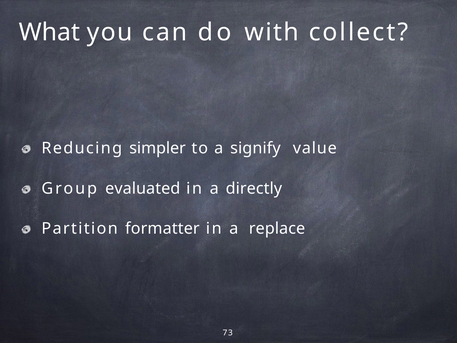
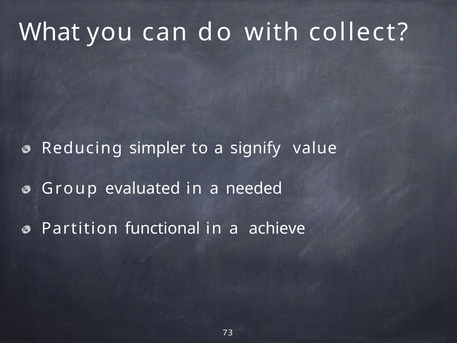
directly: directly -> needed (254, 188)
formatter: formatter -> functional (162, 228)
replace: replace -> achieve (277, 228)
